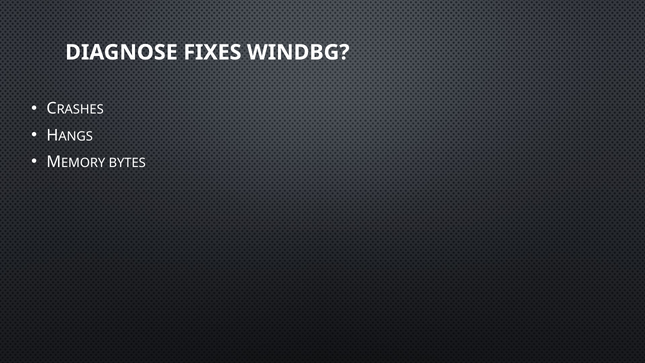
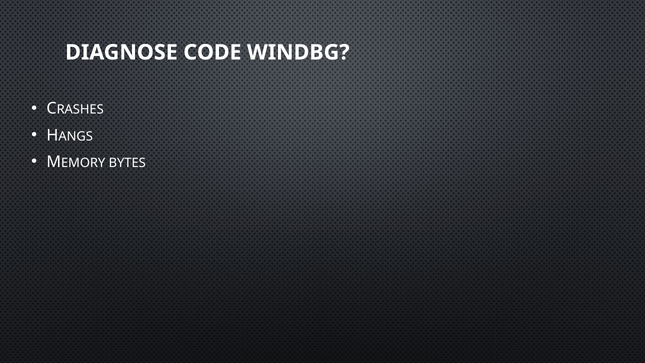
FIXES: FIXES -> CODE (212, 52)
